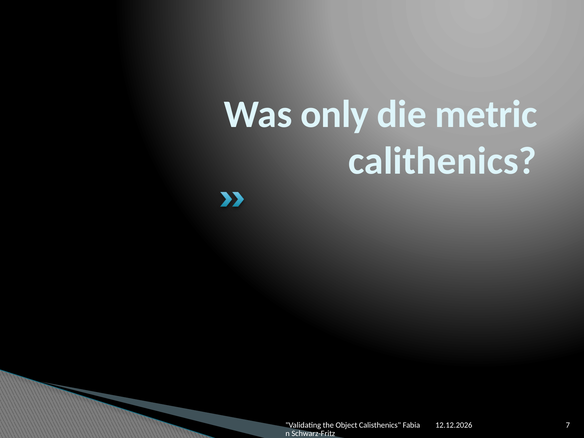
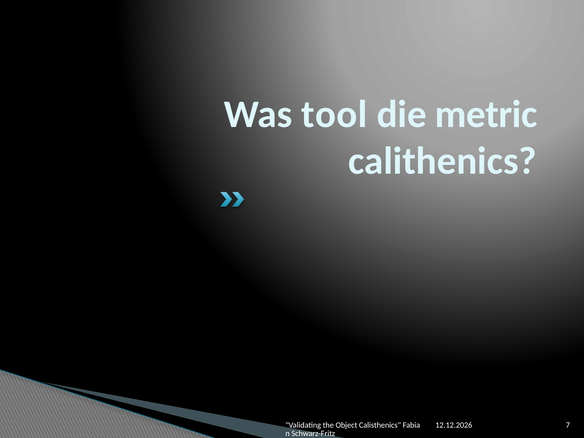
only: only -> tool (334, 114)
